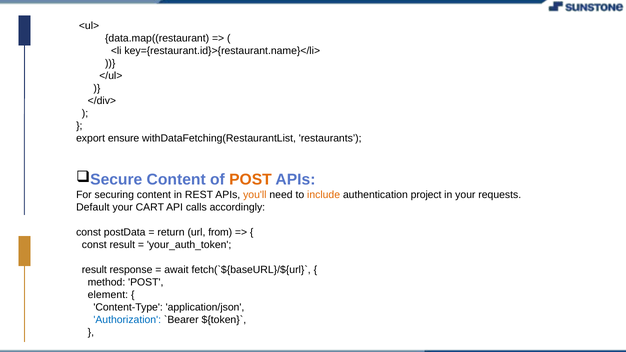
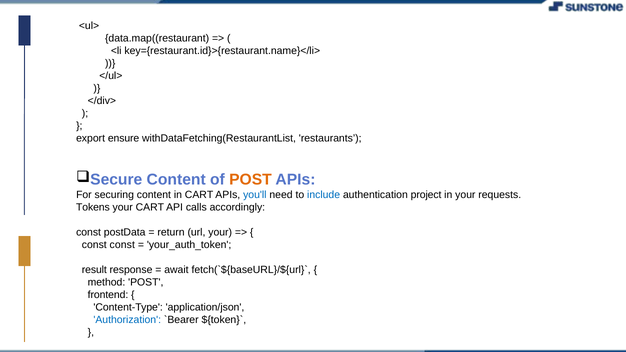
in REST: REST -> CART (199, 195)
you'll colour: orange -> blue (255, 195)
include colour: orange -> blue (324, 195)
Default: Default -> Tokens (93, 207)
url from: from -> your (220, 232)
const result: result -> const (122, 245)
element: element -> frontend (108, 295)
